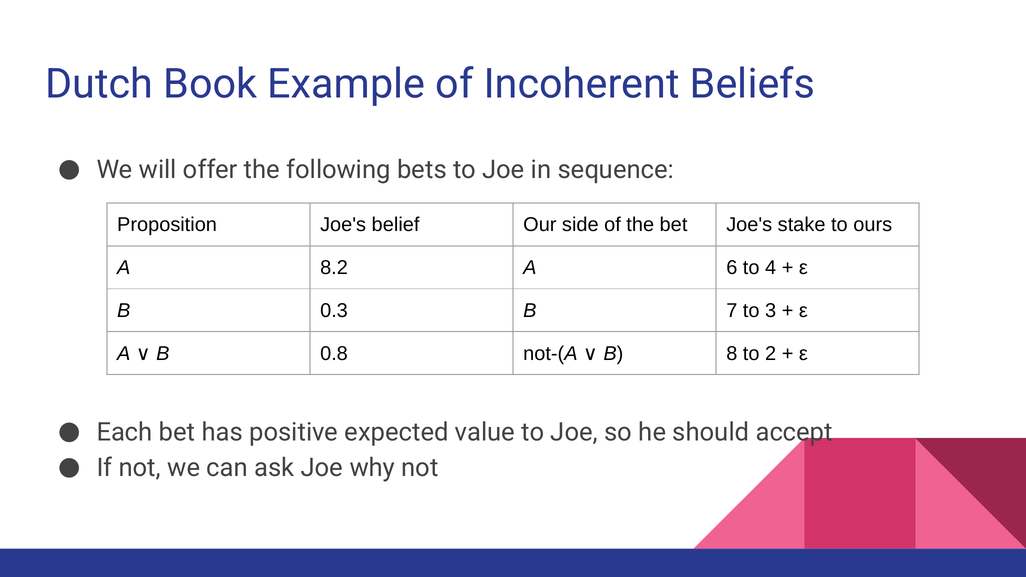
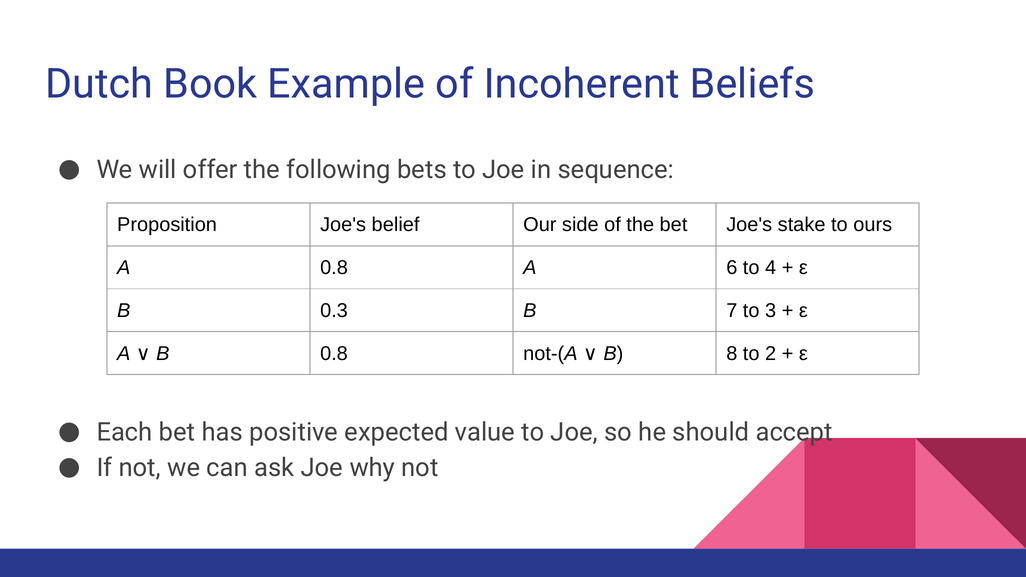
A 8.2: 8.2 -> 0.8 (334, 268)
